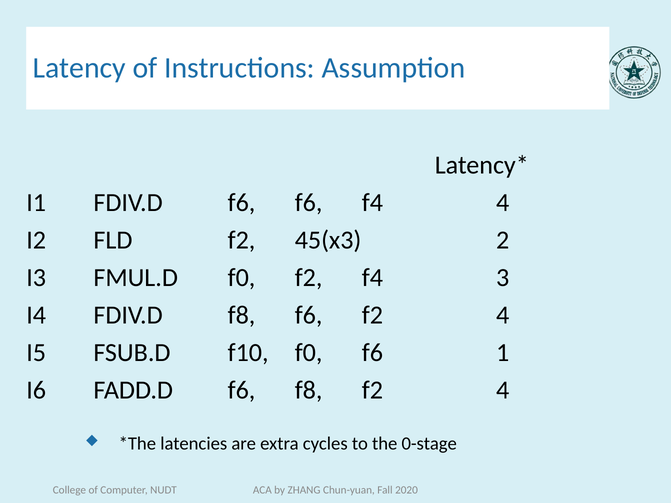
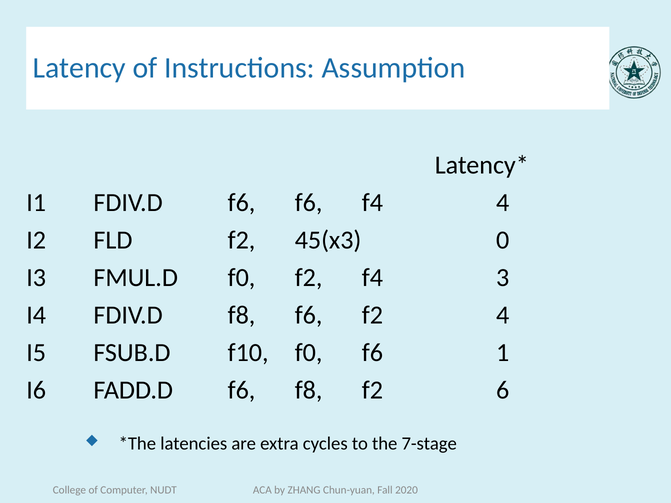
2: 2 -> 0 (503, 240)
f8 f2 4: 4 -> 6 (503, 390)
0-stage: 0-stage -> 7-stage (429, 444)
